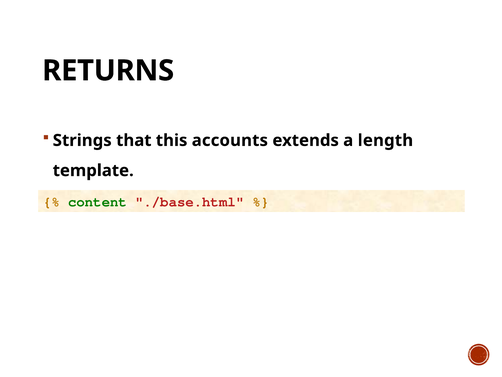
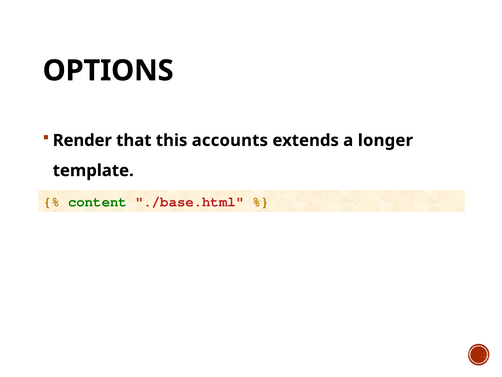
RETURNS: RETURNS -> OPTIONS (108, 71)
Strings: Strings -> Render (82, 140)
length: length -> longer (385, 140)
